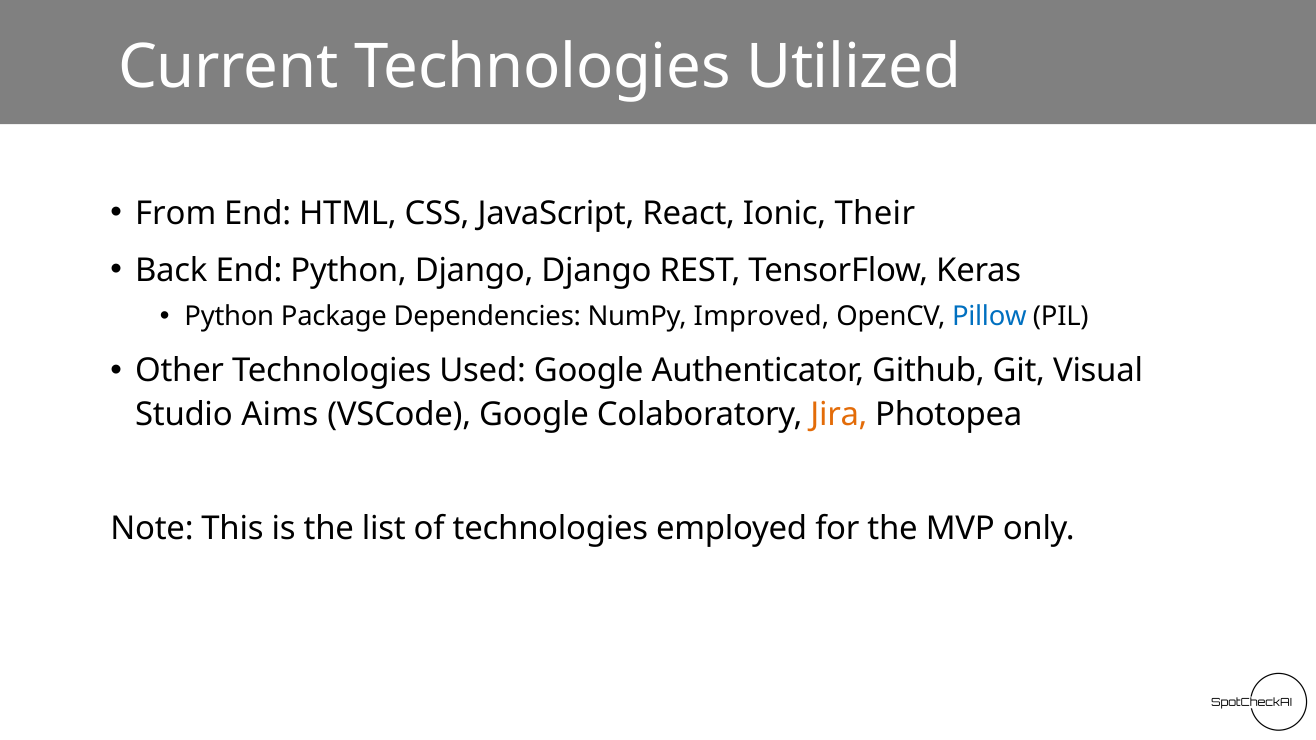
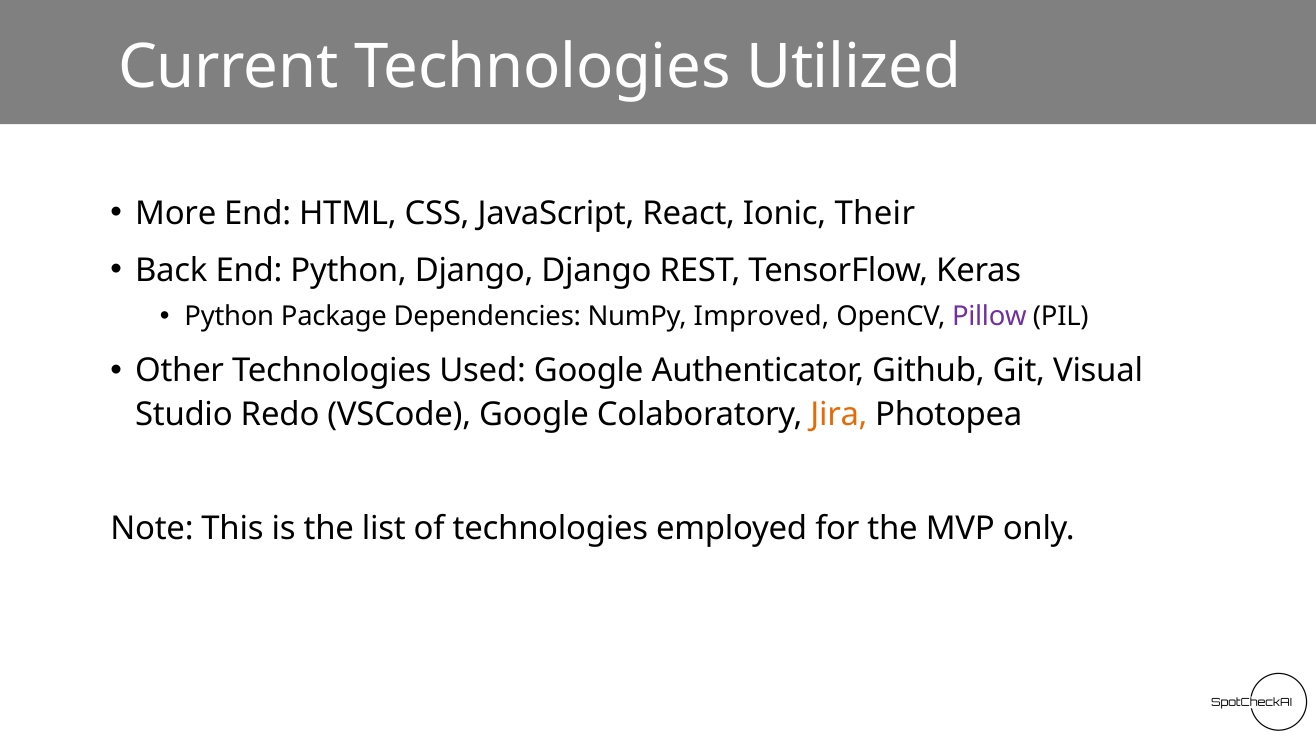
From: From -> More (176, 214)
Pillow colour: blue -> purple (989, 317)
Aims: Aims -> Redo (280, 415)
